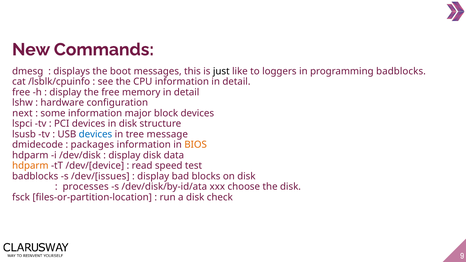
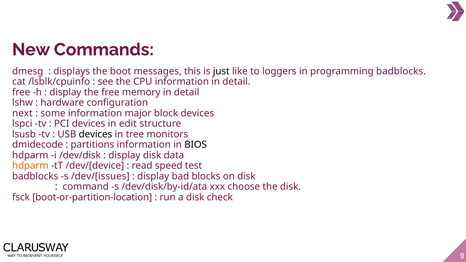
in disk: disk -> edit (128, 124)
devices colour: blue -> black (95, 134)
message: message -> monitors (167, 134)
packages: packages -> partitions (92, 145)
BIOS colour: orange -> black (196, 145)
processes: processes -> command (86, 187)
files-or-partition-location: files-or-partition-location -> boot-or-partition-location (92, 197)
